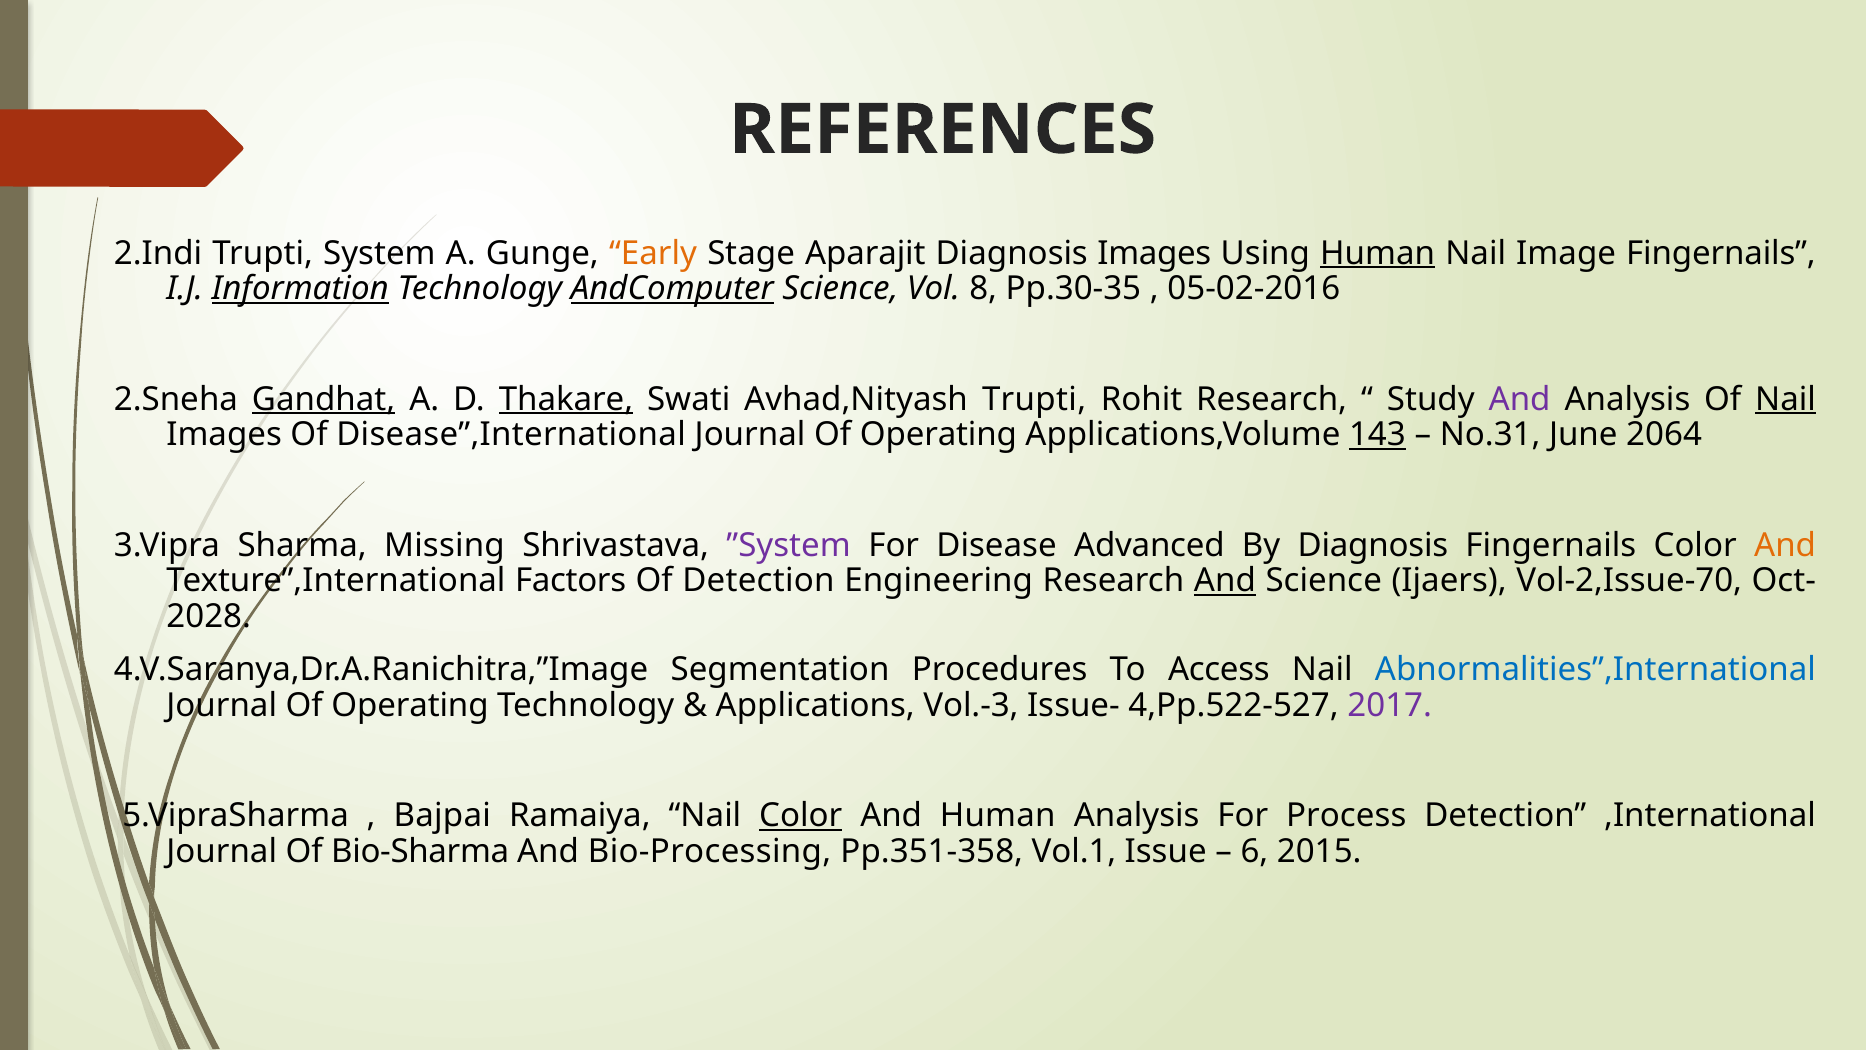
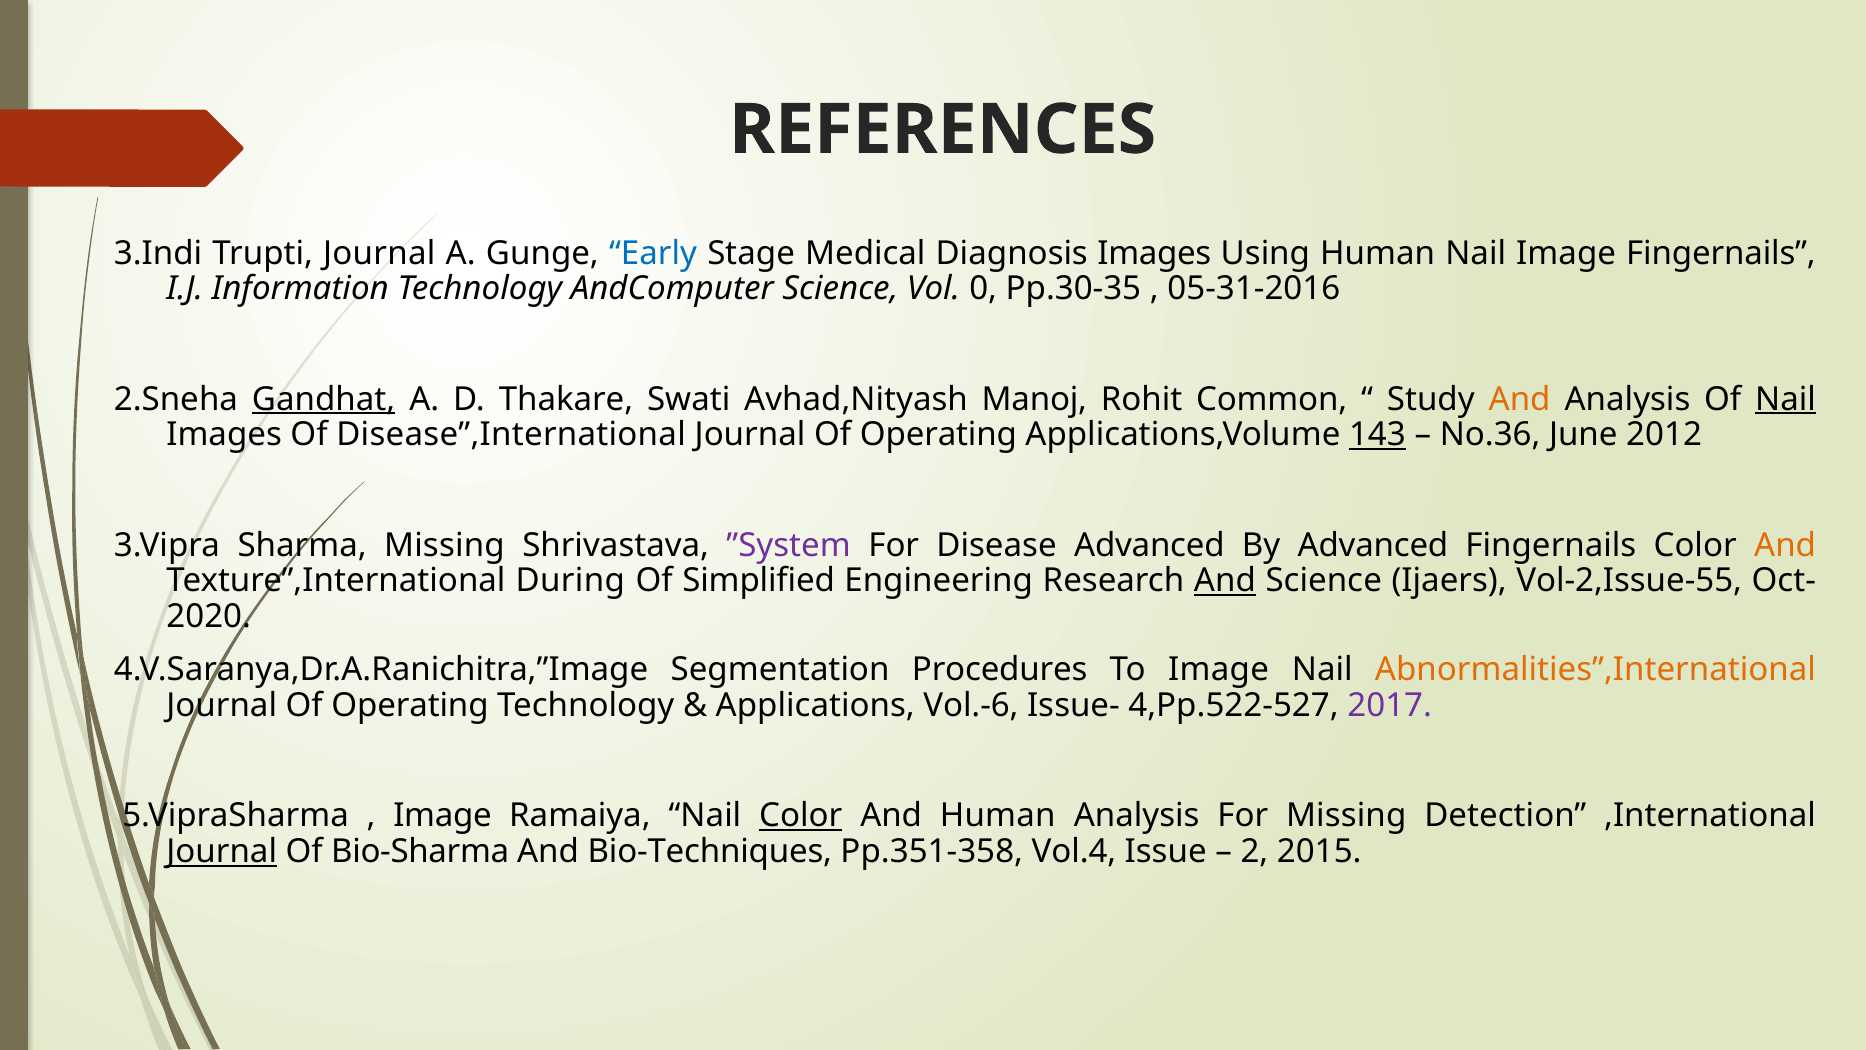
2.Indi: 2.Indi -> 3.Indi (158, 253)
Trupti System: System -> Journal (379, 253)
Early colour: orange -> blue (653, 253)
Aparajit: Aparajit -> Medical (865, 253)
Human underline: present -> none (1378, 253)
Information underline: present -> none (300, 289)
AndComputer underline: present -> none (672, 289)
8: 8 -> 0 (983, 289)
05-02-2016: 05-02-2016 -> 05-31-2016 (1254, 289)
Thakare underline: present -> none (566, 399)
Avhad,Nityash Trupti: Trupti -> Manoj (1034, 399)
Rohit Research: Research -> Common (1272, 399)
And colour: purple -> orange (1520, 399)
No.31: No.31 -> No.36 (1490, 435)
2064: 2064 -> 2012 (1664, 435)
By Diagnosis: Diagnosis -> Advanced (1373, 545)
Factors: Factors -> During (570, 581)
Of Detection: Detection -> Simplified (759, 581)
Vol-2,Issue-70: Vol-2,Issue-70 -> Vol-2,Issue-55 (1629, 581)
2028: 2028 -> 2020 (209, 616)
To Access: Access -> Image (1219, 670)
Abnormalities”,International colour: blue -> orange (1595, 670)
Vol.-3: Vol.-3 -> Vol.-6 (971, 705)
Bajpai: Bajpai -> Image (443, 816)
For Process: Process -> Missing (1346, 816)
Journal underline: none -> present (222, 851)
Bio-Processing: Bio-Processing -> Bio-Techniques (710, 851)
Vol.1: Vol.1 -> Vol.4 (1074, 851)
6: 6 -> 2 (1254, 851)
